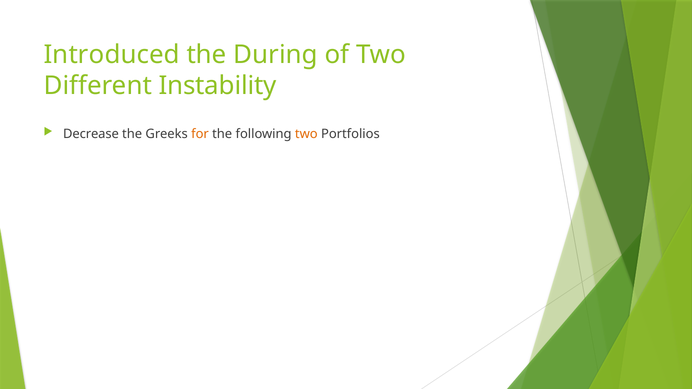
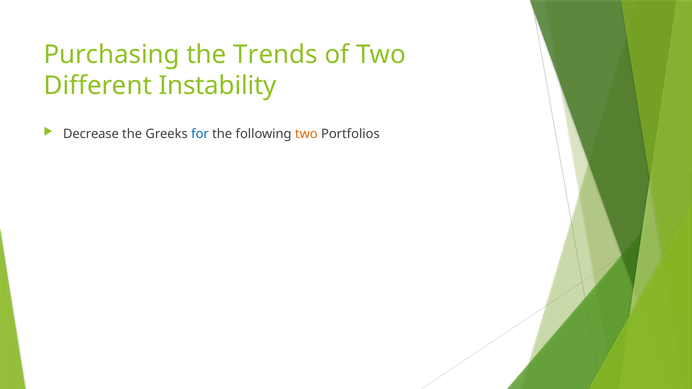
Introduced: Introduced -> Purchasing (112, 55)
During: During -> Trends (276, 55)
for colour: orange -> blue (200, 134)
